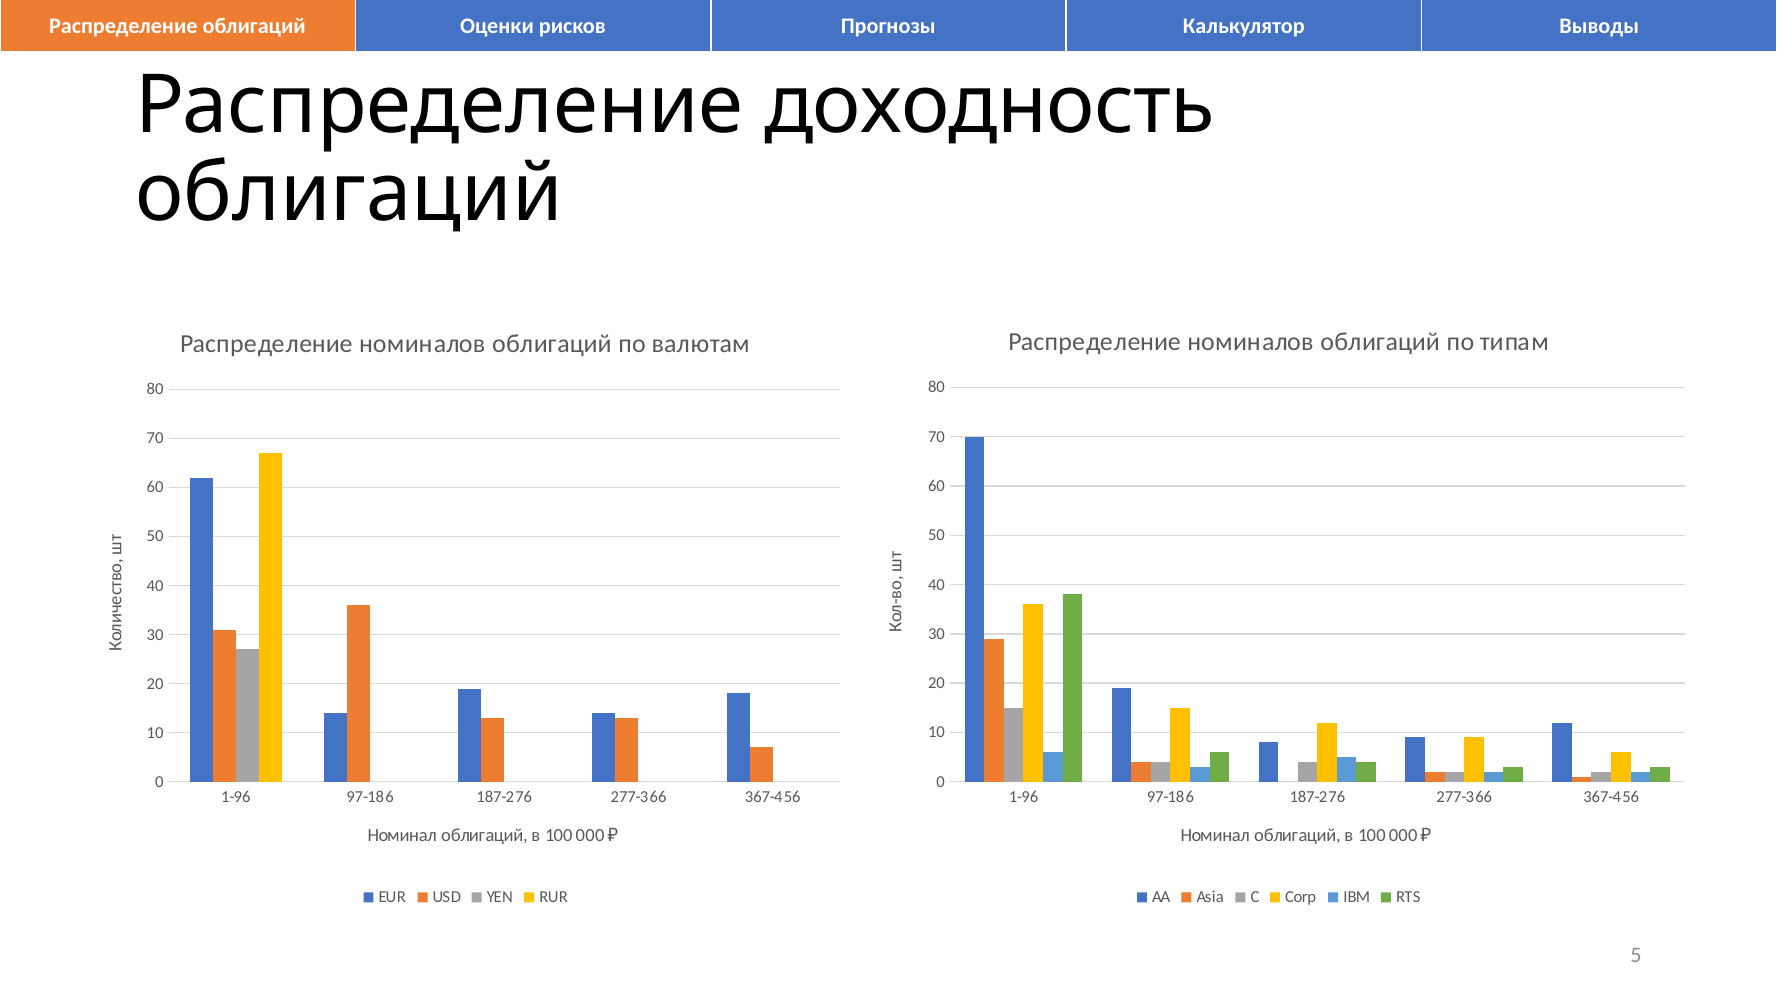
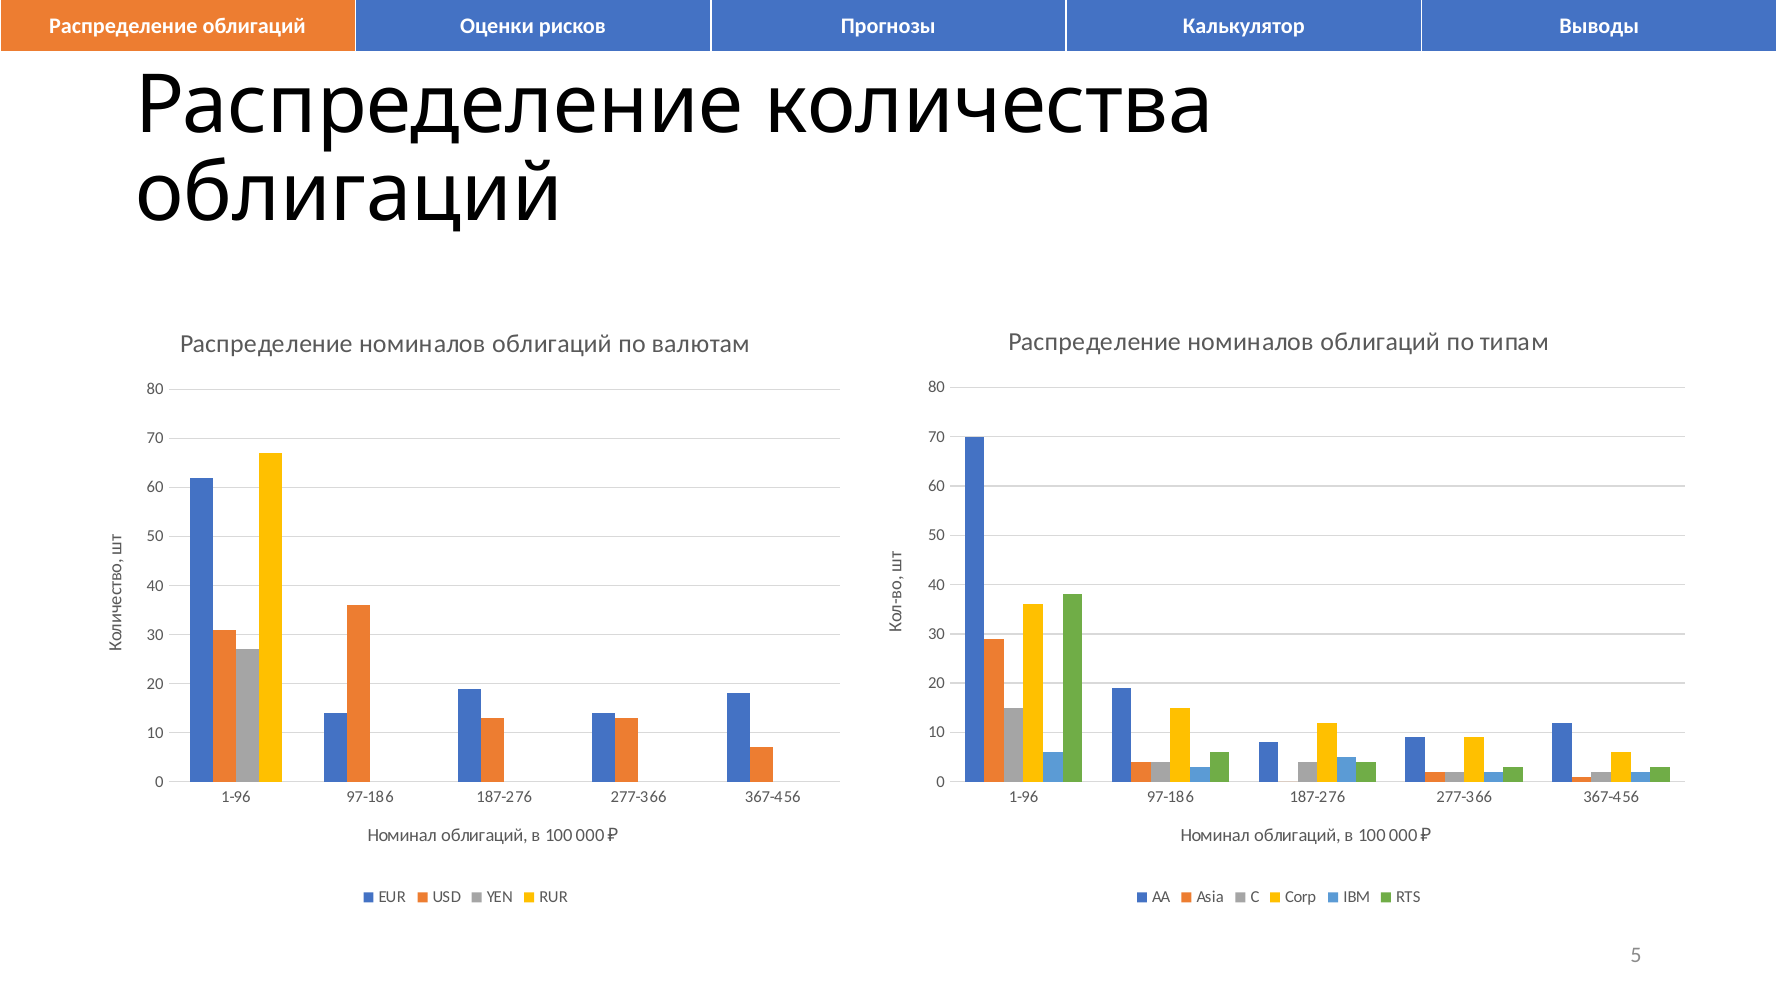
доходность: доходность -> количества (989, 105)
